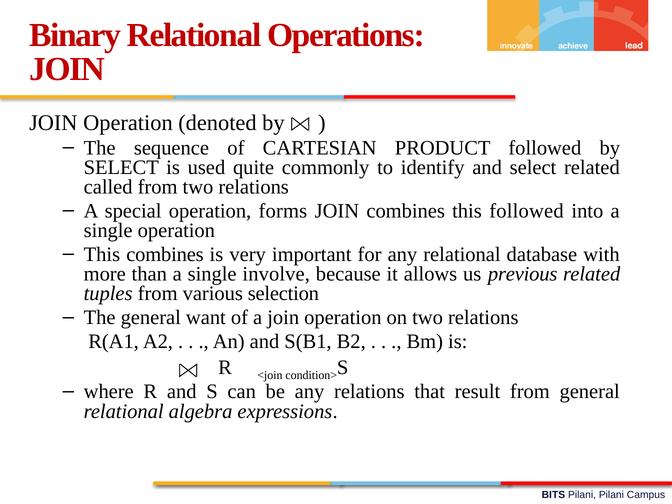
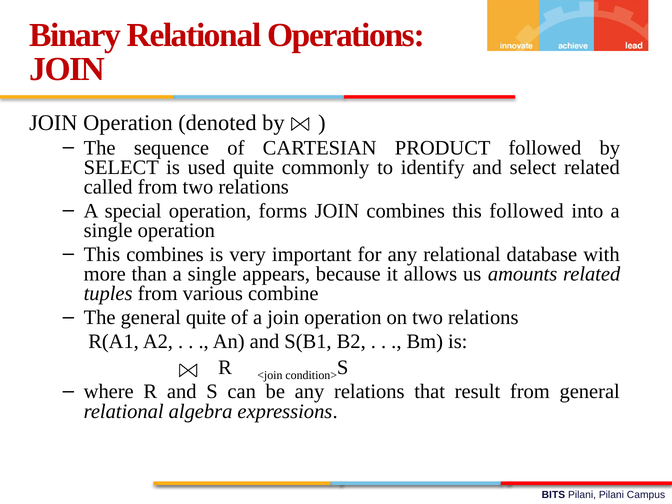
involve: involve -> appears (276, 274)
previous: previous -> amounts (523, 274)
selection: selection -> combine (283, 294)
general want: want -> quite (206, 318)
